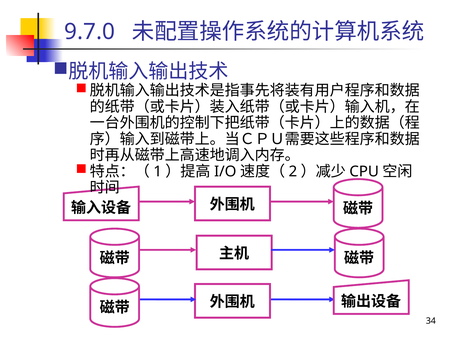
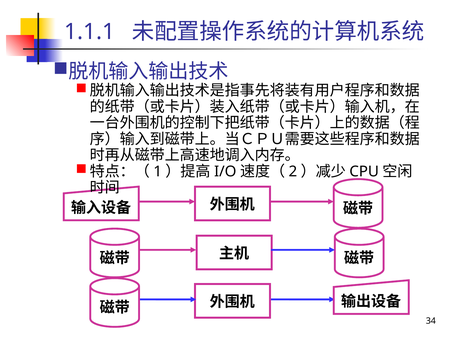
9.7.0: 9.7.0 -> 1.1.1 (90, 32)
